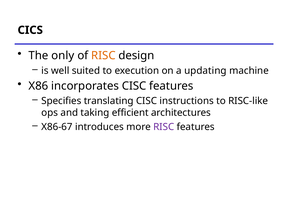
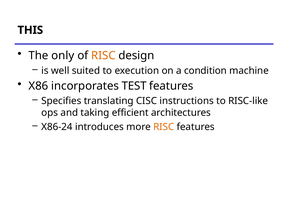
CICS: CICS -> THIS (30, 30)
updating: updating -> condition (205, 71)
incorporates CISC: CISC -> TEST (134, 86)
X86-67: X86-67 -> X86-24 (57, 127)
RISC colour: purple -> orange (164, 127)
